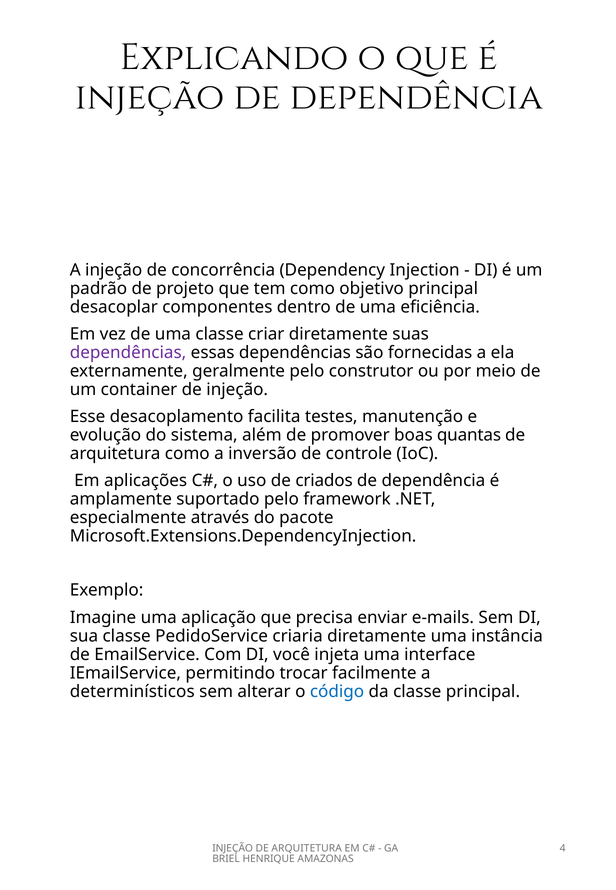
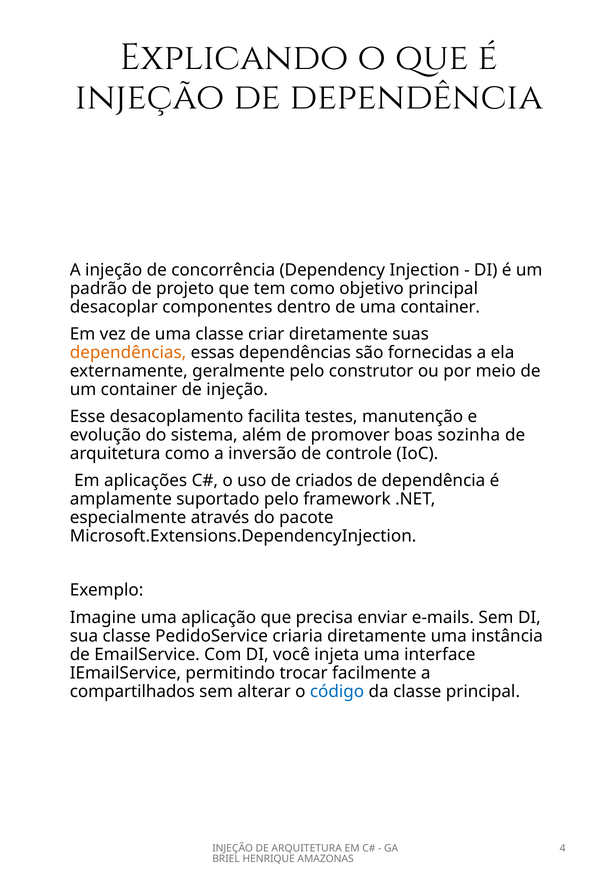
uma eficiência: eficiência -> container (440, 307)
dependências colour: purple -> orange (128, 352)
quantas: quantas -> sozinha (469, 435)
determinísticos: determinísticos -> compartilhados (132, 691)
